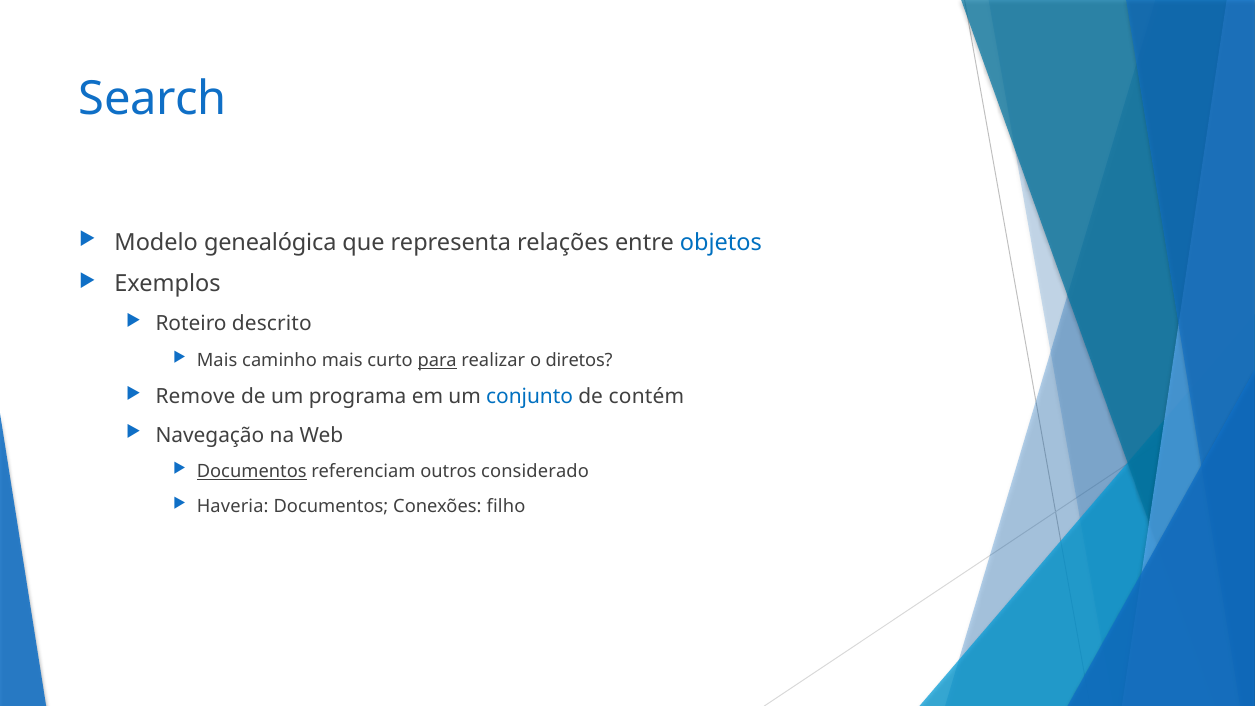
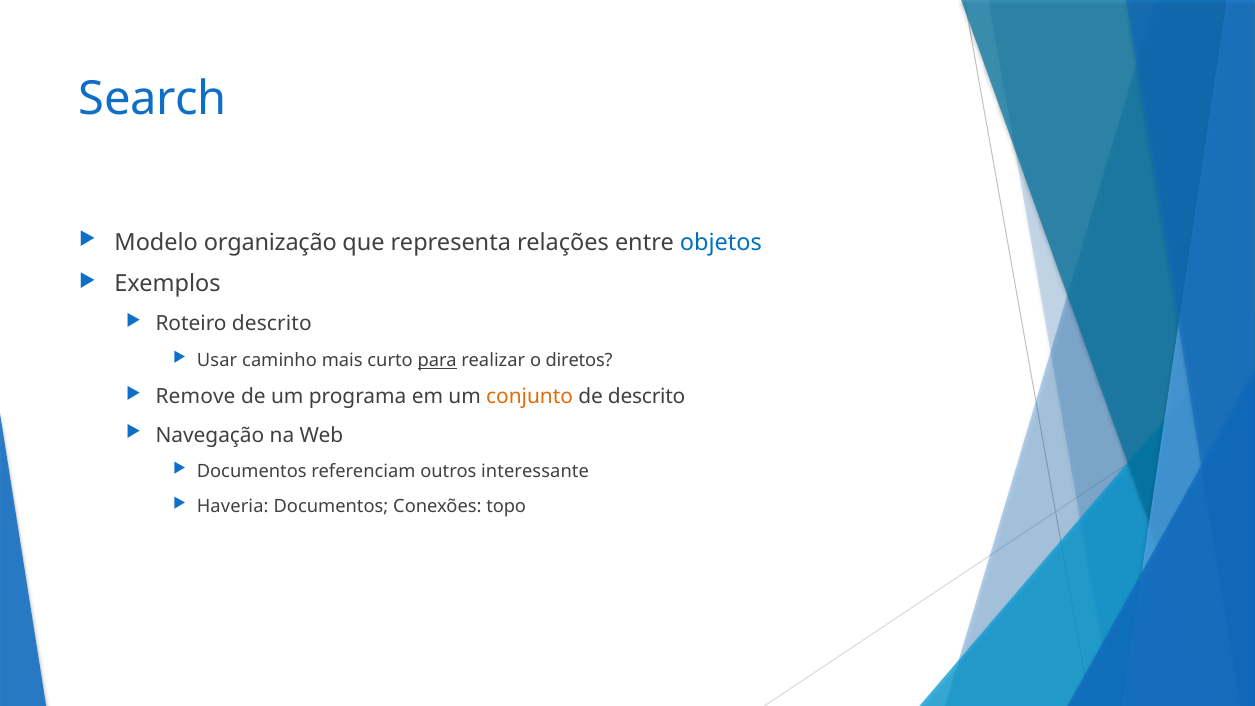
genealógica: genealógica -> organização (270, 243)
Mais: Mais -> Usar (217, 360)
conjunto colour: blue -> orange (530, 397)
de contém: contém -> descrito (647, 397)
Documentos underline: present -> none (252, 472)
considerado: considerado -> interessante (535, 472)
filho: filho -> topo (506, 507)
